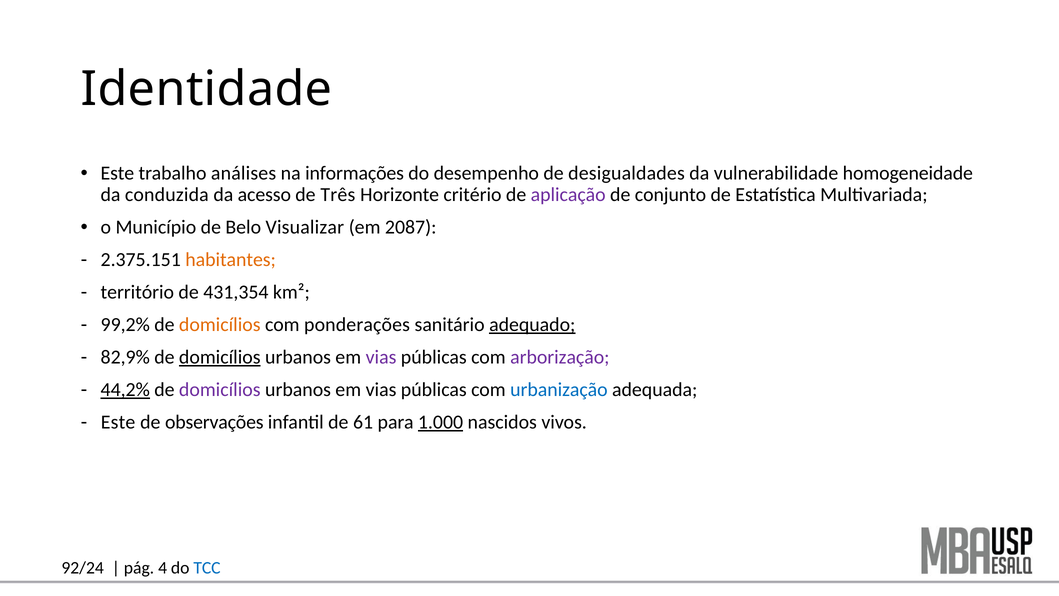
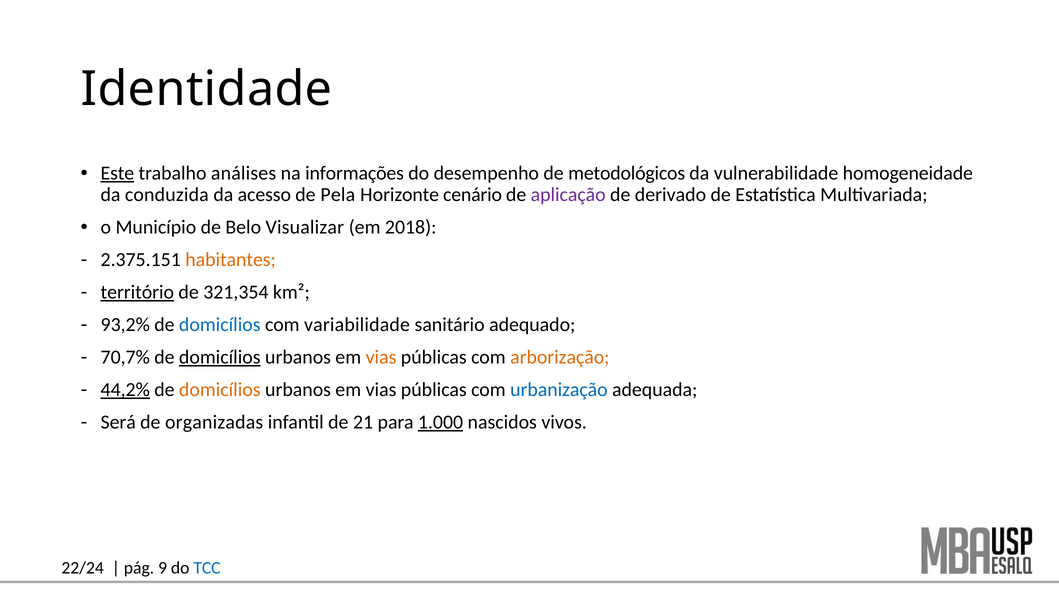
Este underline: none -> present (117, 173)
desigualdades: desigualdades -> metodológicos (627, 173)
Três: Três -> Pela (338, 195)
critério: critério -> cenário (473, 195)
conjunto: conjunto -> derivado (670, 195)
2087: 2087 -> 2018 (411, 227)
território underline: none -> present (137, 292)
431,354: 431,354 -> 321,354 (236, 292)
99,2%: 99,2% -> 93,2% (125, 325)
domicílios colour: orange -> blue (220, 325)
ponderações: ponderações -> variabilidade (357, 325)
adequado underline: present -> none (532, 325)
82,9%: 82,9% -> 70,7% (125, 357)
vias colour: purple -> orange (381, 357)
arborização colour: purple -> orange (560, 357)
domicílios colour: purple -> orange (220, 390)
Este: Este -> Será (118, 422)
observações: observações -> organizadas (214, 422)
61: 61 -> 21 (363, 422)
92/24: 92/24 -> 22/24 (83, 567)
4: 4 -> 9 (163, 567)
